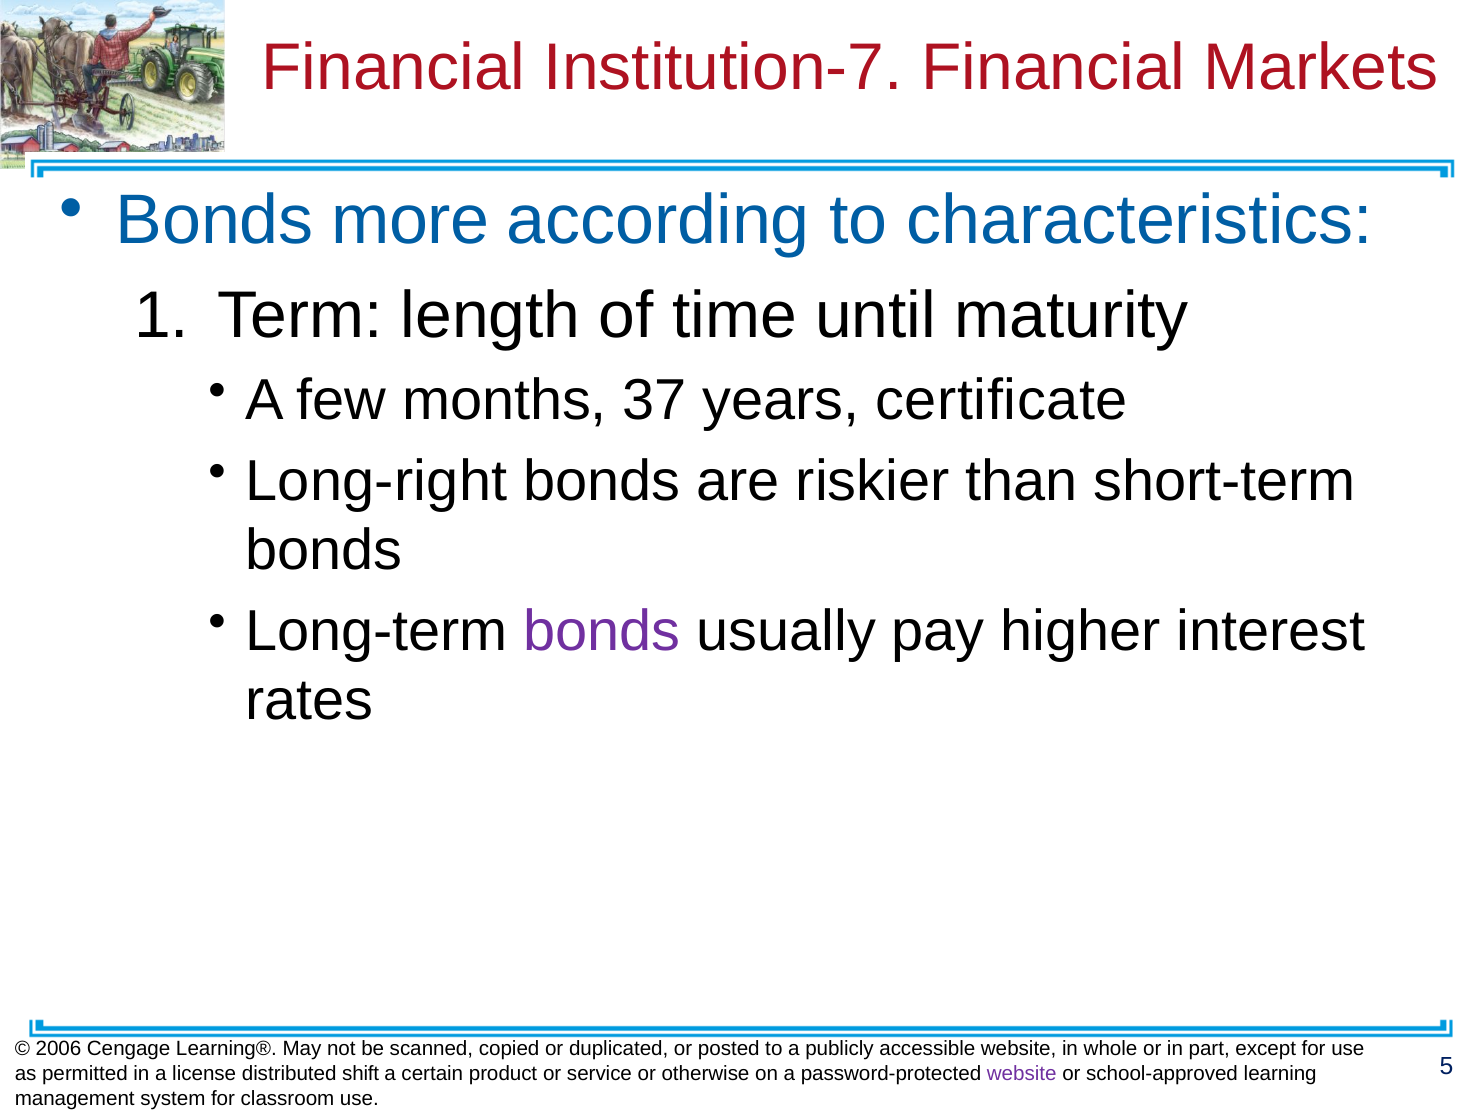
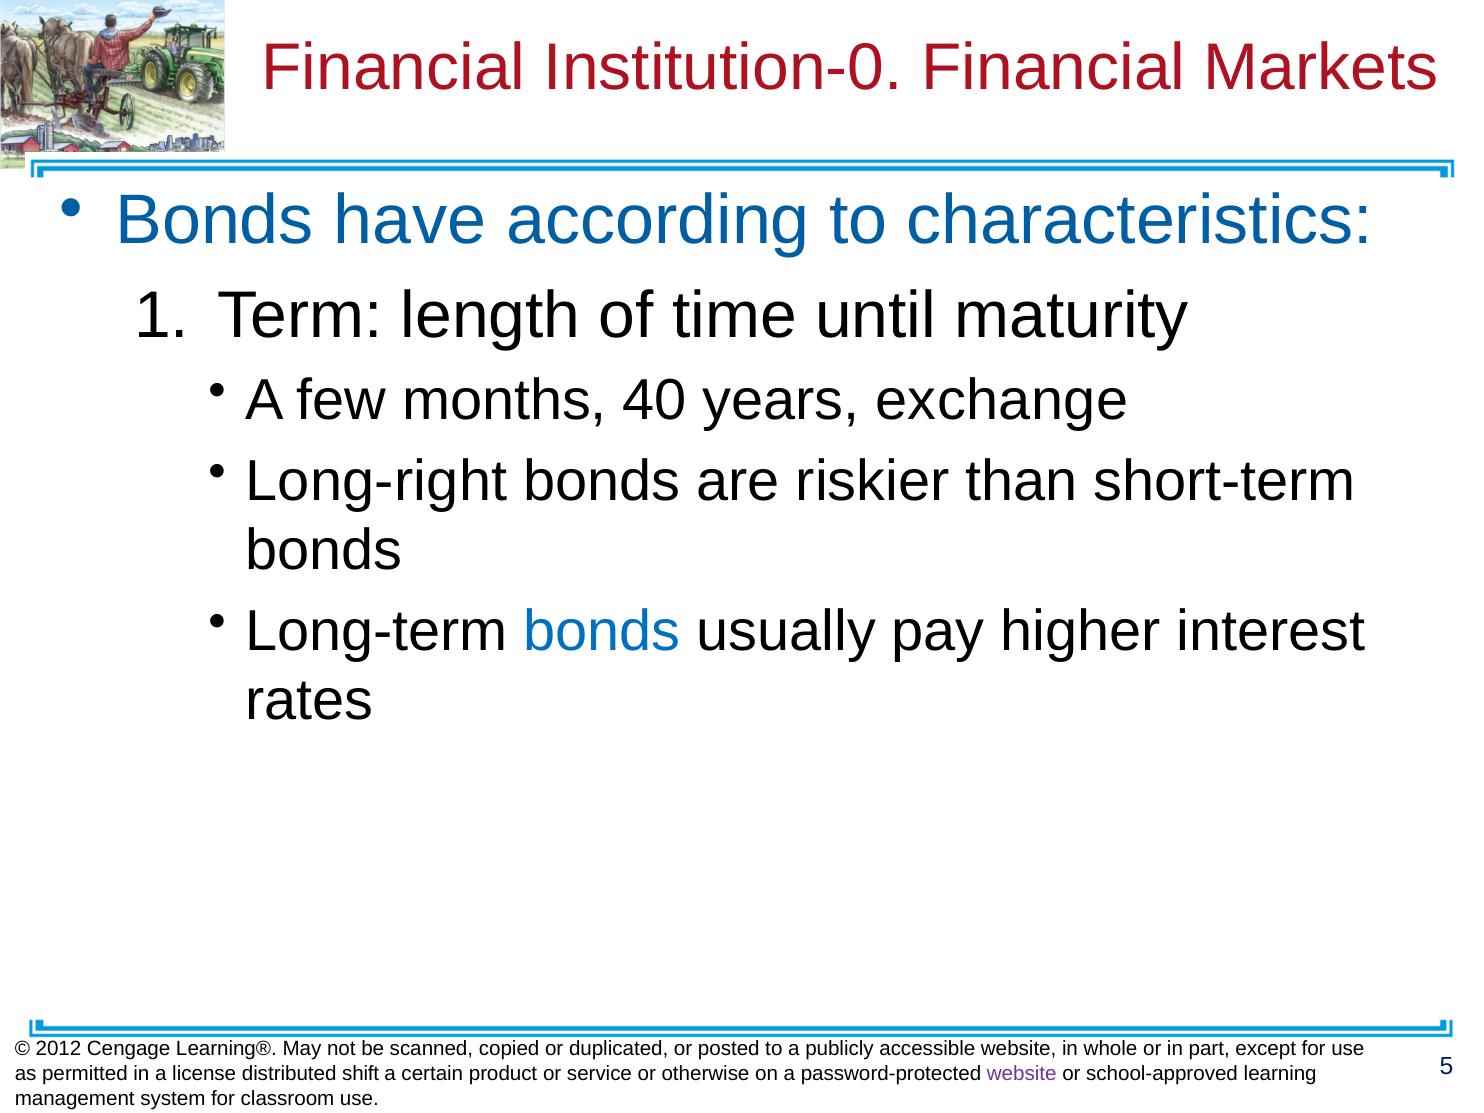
Institution-7: Institution-7 -> Institution-0 (723, 68)
more: more -> have (410, 221)
37: 37 -> 40 (655, 401)
certificate: certificate -> exchange (1002, 401)
bonds colour: purple -> blue (602, 632)
2006: 2006 -> 2012 (58, 1049)
